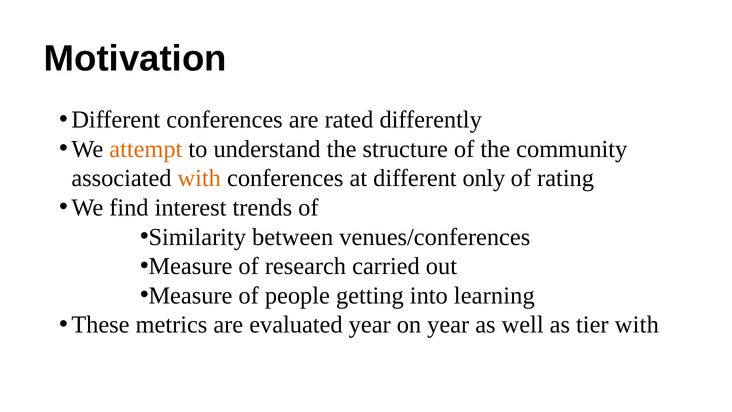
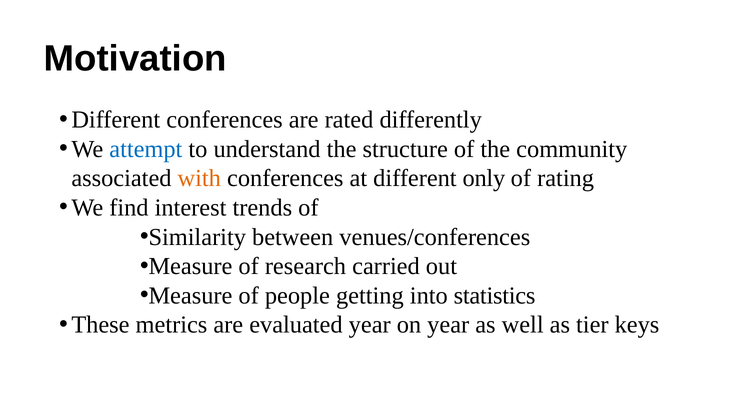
attempt colour: orange -> blue (146, 149)
learning: learning -> statistics (495, 295)
tier with: with -> keys (637, 325)
